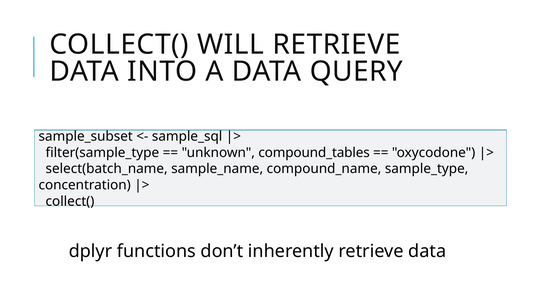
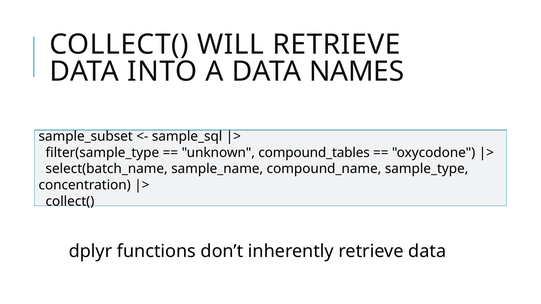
QUERY: QUERY -> NAMES (357, 72)
